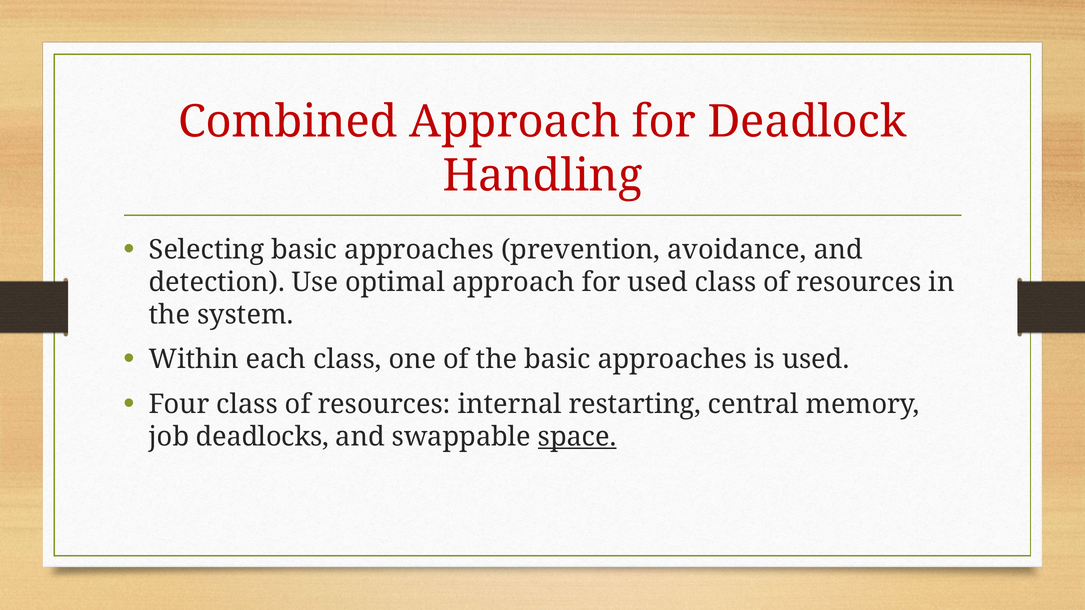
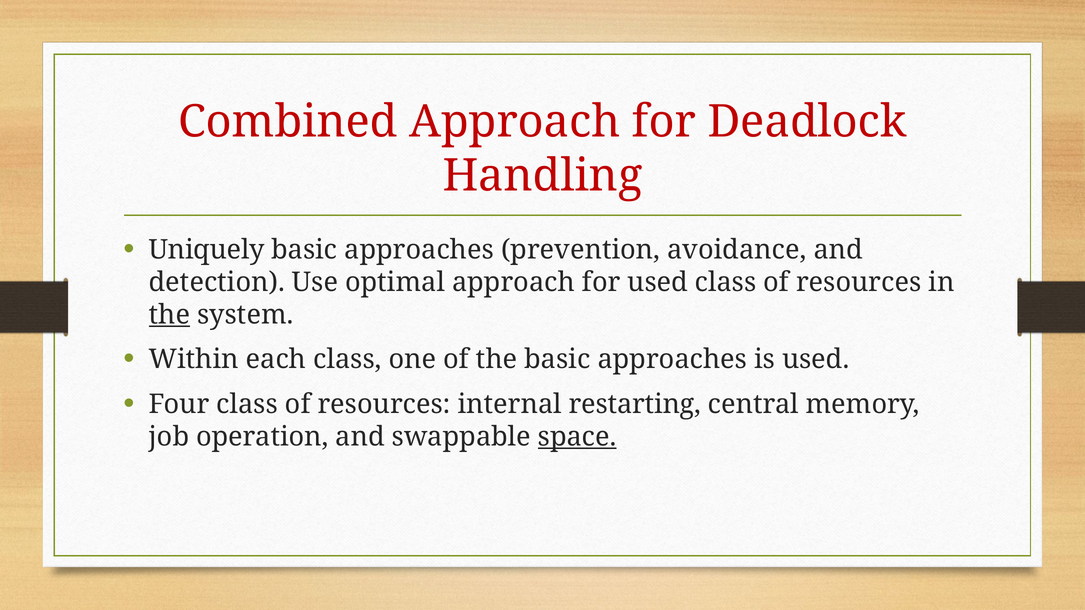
Selecting: Selecting -> Uniquely (207, 250)
the underline: none -> present (169, 315)
deadlocks: deadlocks -> operation (262, 437)
